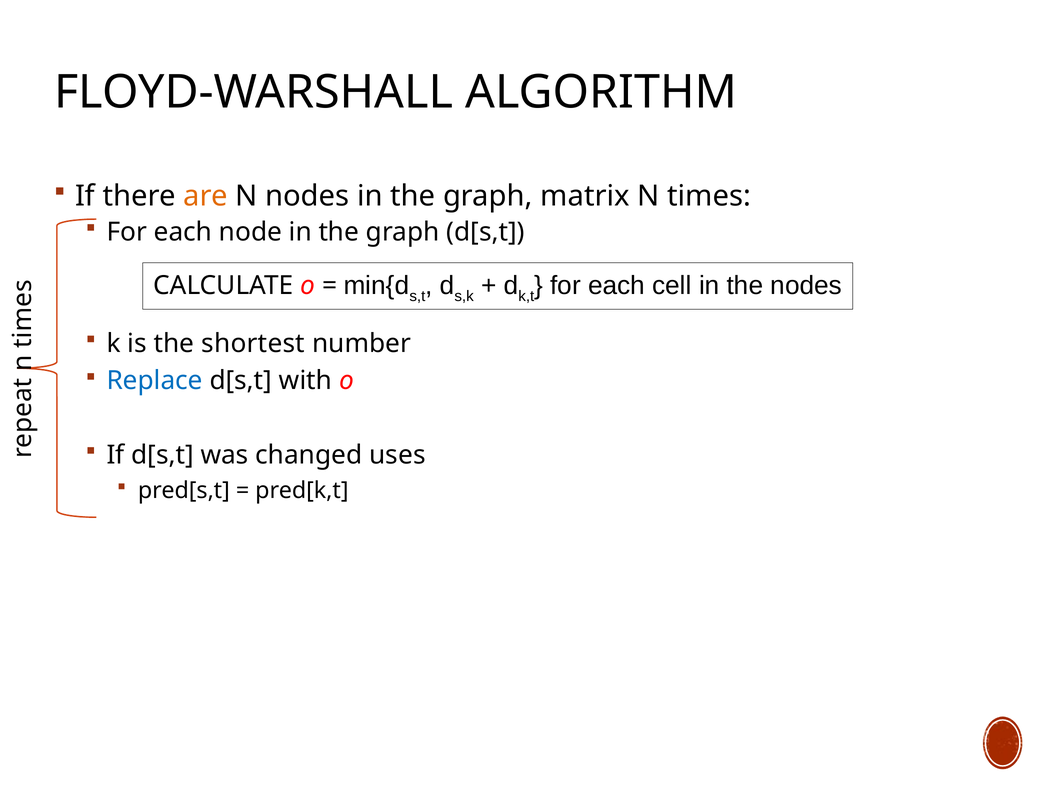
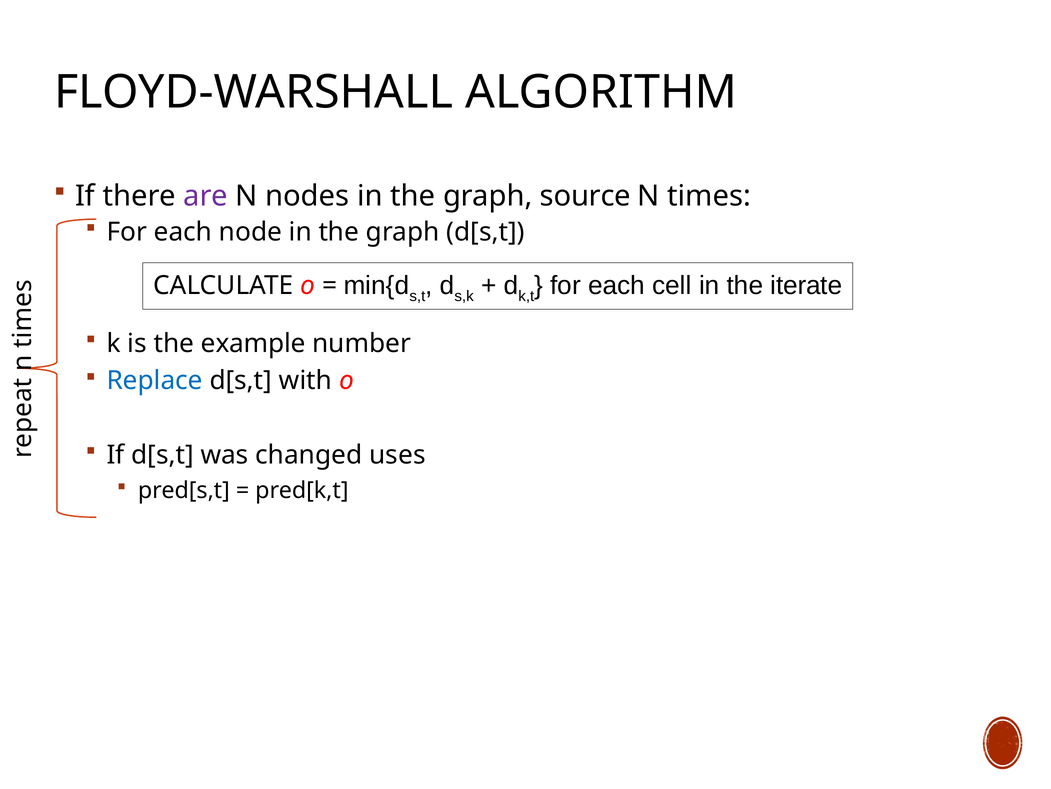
are colour: orange -> purple (206, 196)
matrix: matrix -> source (585, 196)
the nodes: nodes -> iterate (806, 285)
shortest: shortest -> example (253, 343)
